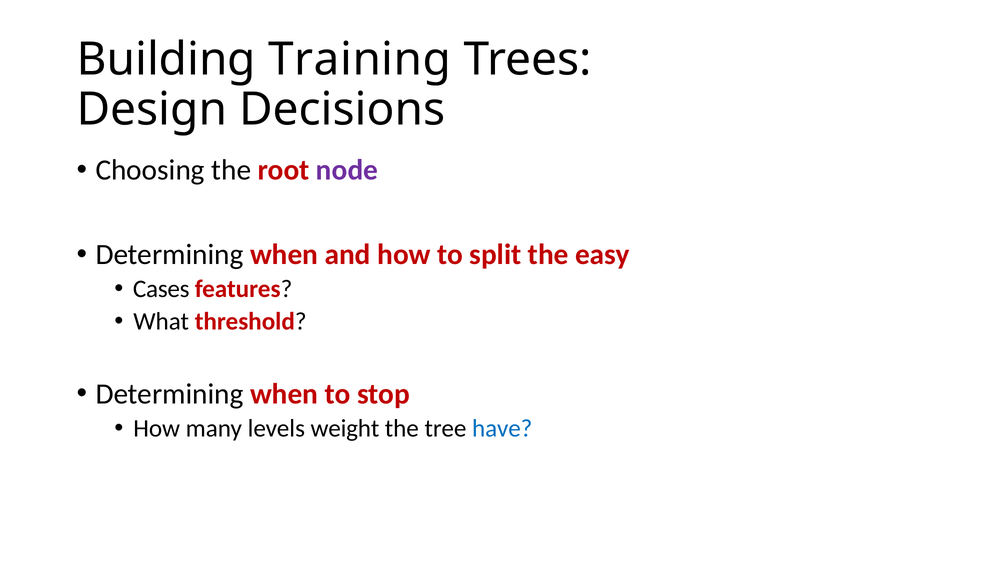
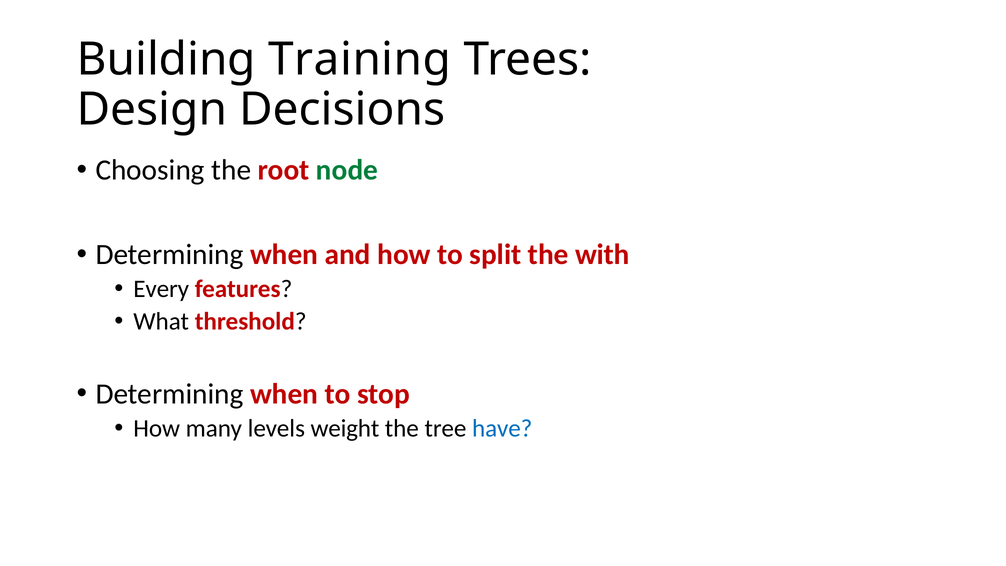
node colour: purple -> green (347, 170)
easy: easy -> with (602, 254)
Cases: Cases -> Every (161, 289)
